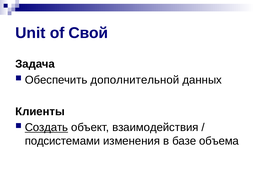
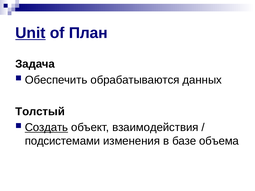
Unit underline: none -> present (30, 33)
Свой: Свой -> План (88, 33)
дополнительной: дополнительной -> обрабатываются (135, 80)
Клиенты: Клиенты -> Толстый (40, 112)
